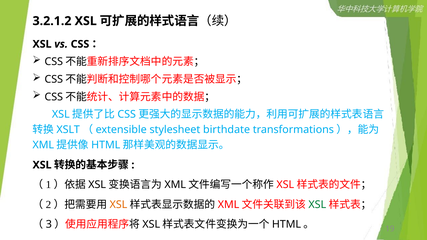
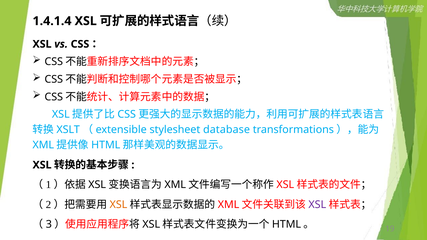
3.2.1.2: 3.2.1.2 -> 1.4.1.4 (52, 21)
birthdate: birthdate -> database (227, 130)
XSL colour: green -> purple (317, 205)
